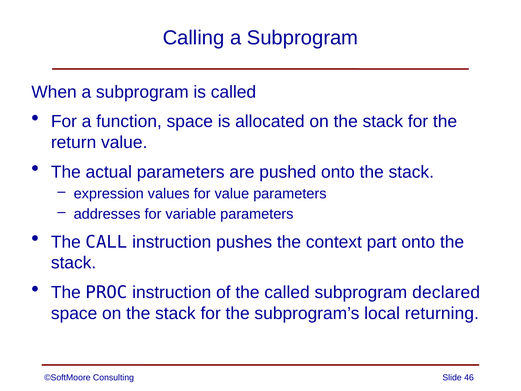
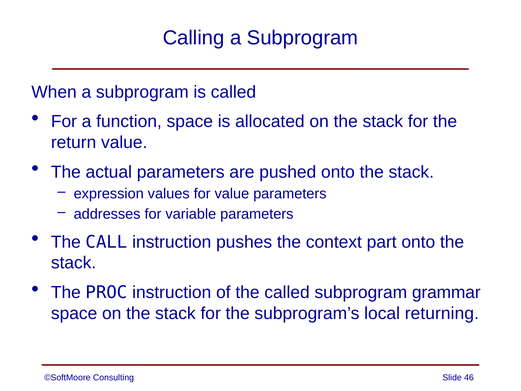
declared: declared -> grammar (446, 292)
